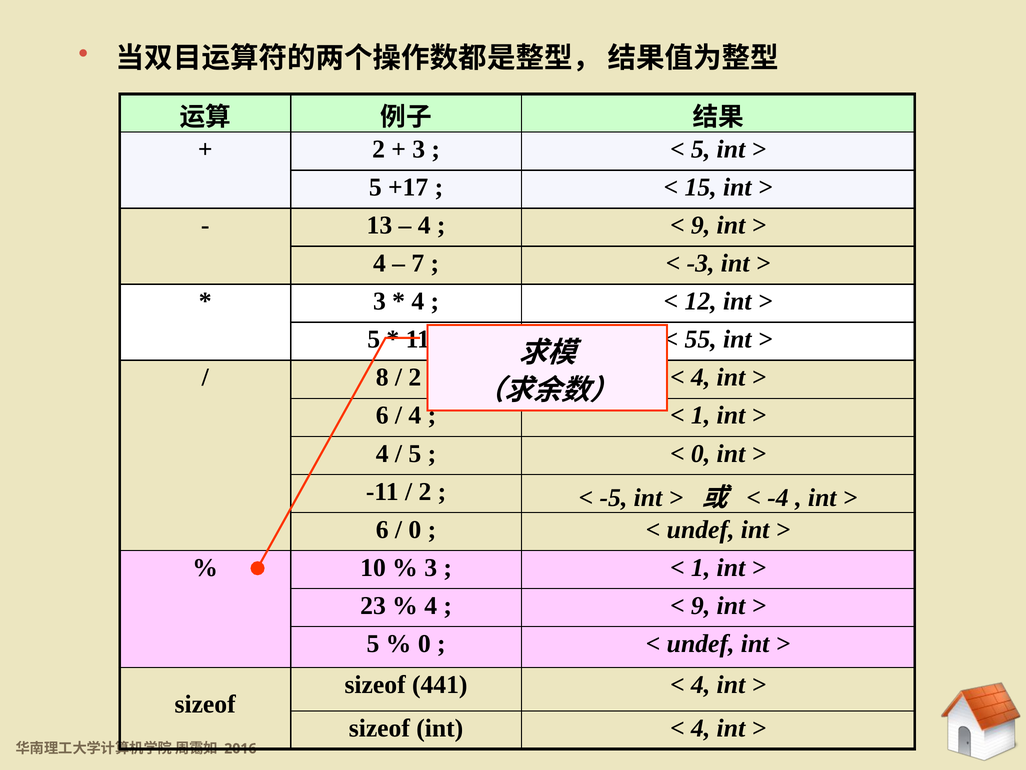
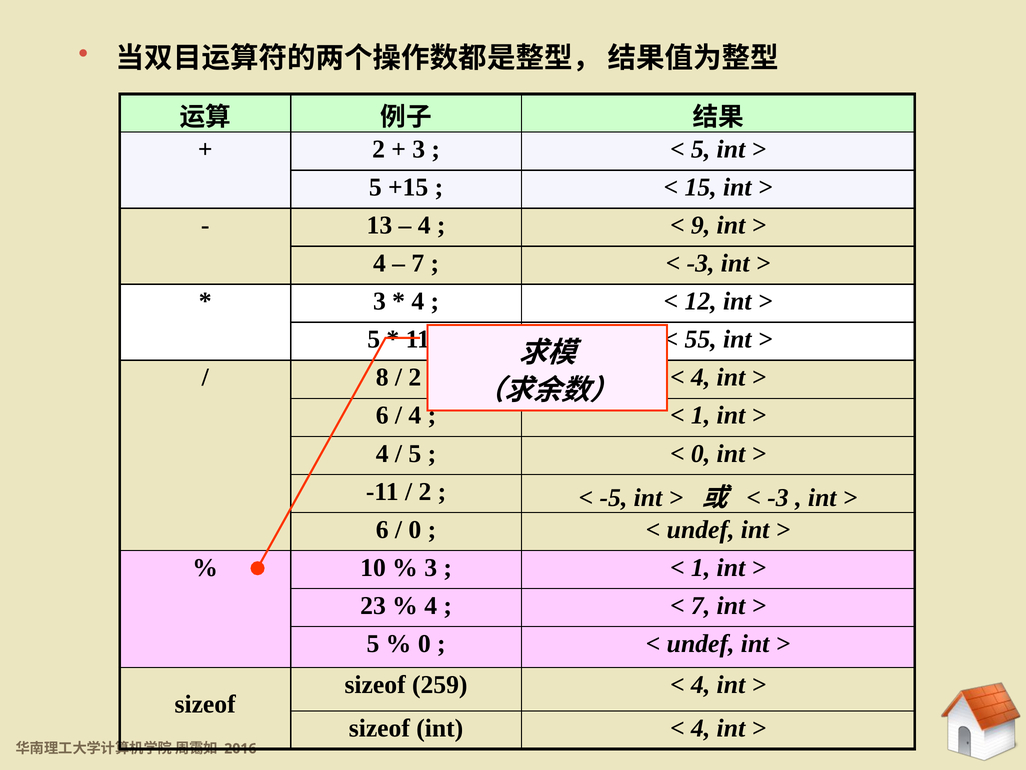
+17: +17 -> +15 (408, 187)
-4: -4 -> -3 (778, 498)
9: 9 -> 7 (701, 605)
441: 441 -> 259 (440, 684)
